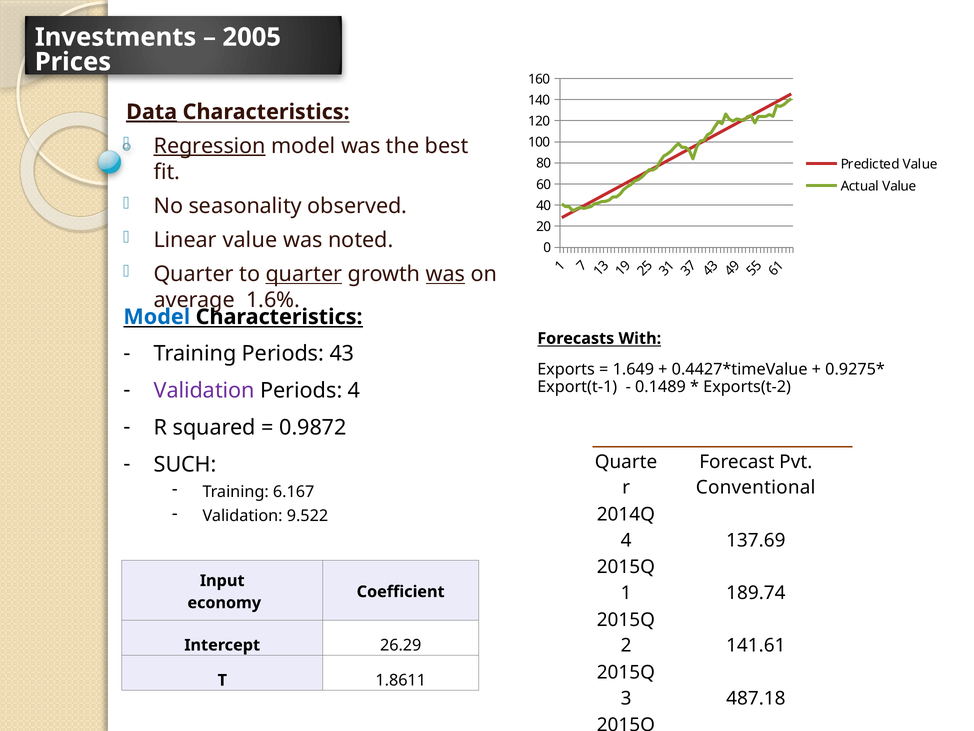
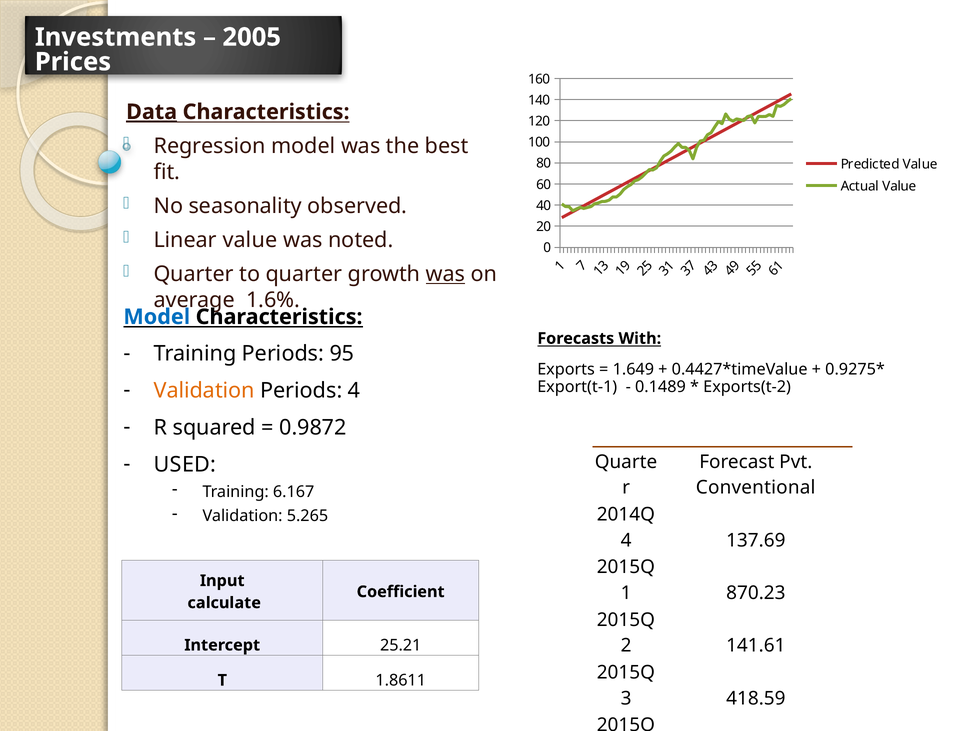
Regression underline: present -> none (210, 146)
quarter underline: present -> none (304, 274)
43: 43 -> 95 (342, 354)
Validation colour: purple -> orange (204, 390)
SUCH: SUCH -> USED (185, 464)
9.522: 9.522 -> 5.265 (307, 516)
189.74: 189.74 -> 870.23 (756, 593)
economy: economy -> calculate (224, 602)
26.29: 26.29 -> 25.21 (401, 645)
487.18: 487.18 -> 418.59 (756, 698)
